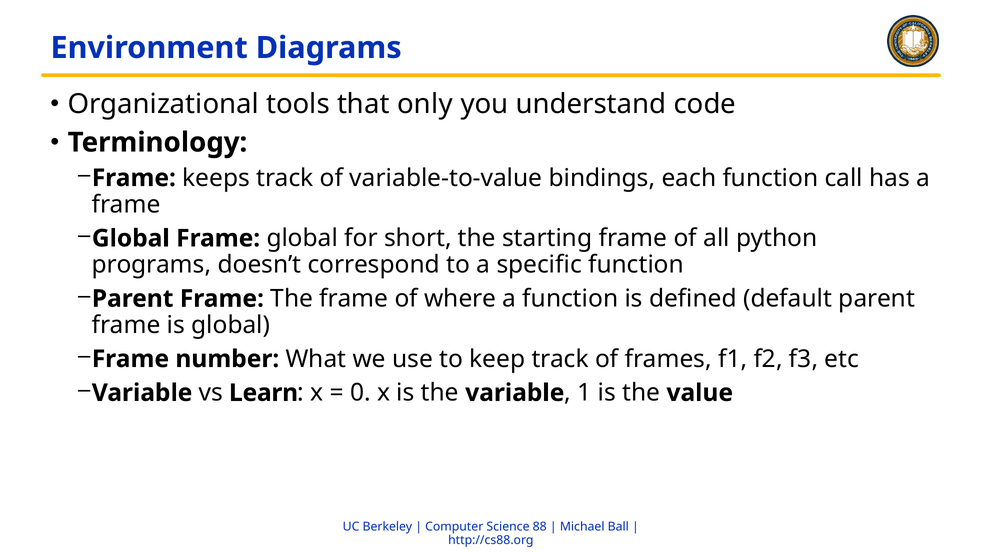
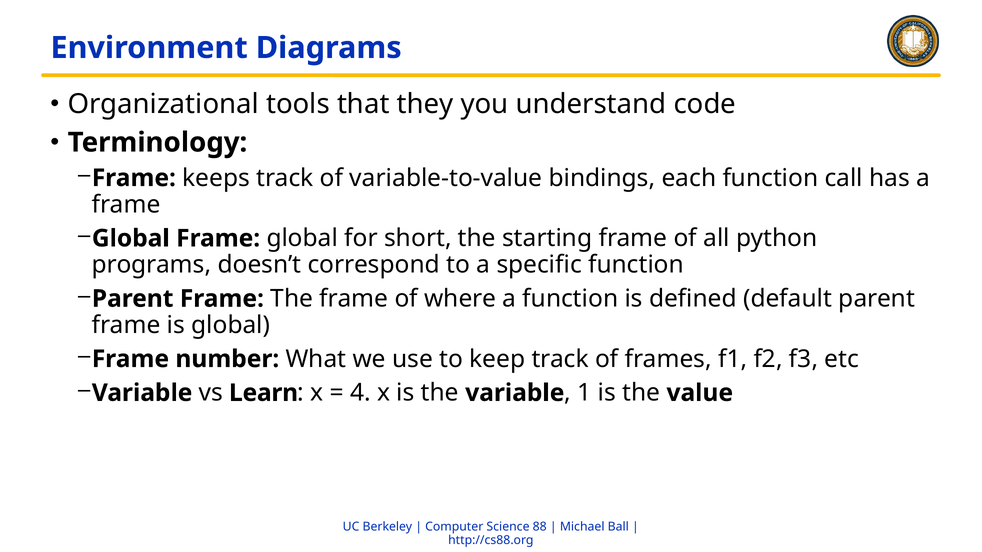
only: only -> they (425, 104)
0: 0 -> 4 (360, 393)
